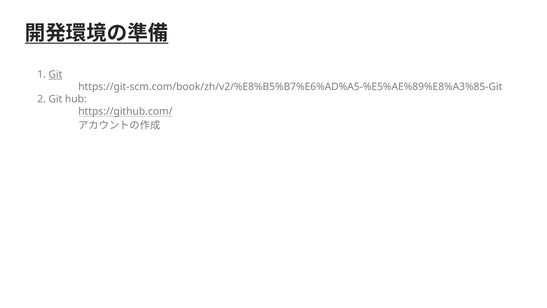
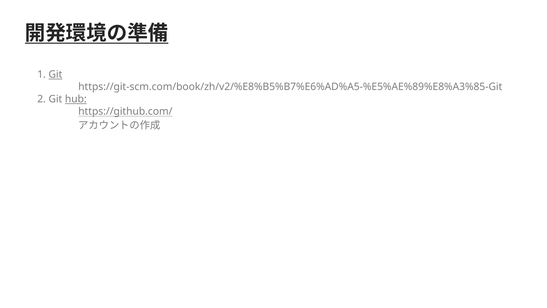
hub underline: none -> present (76, 99)
